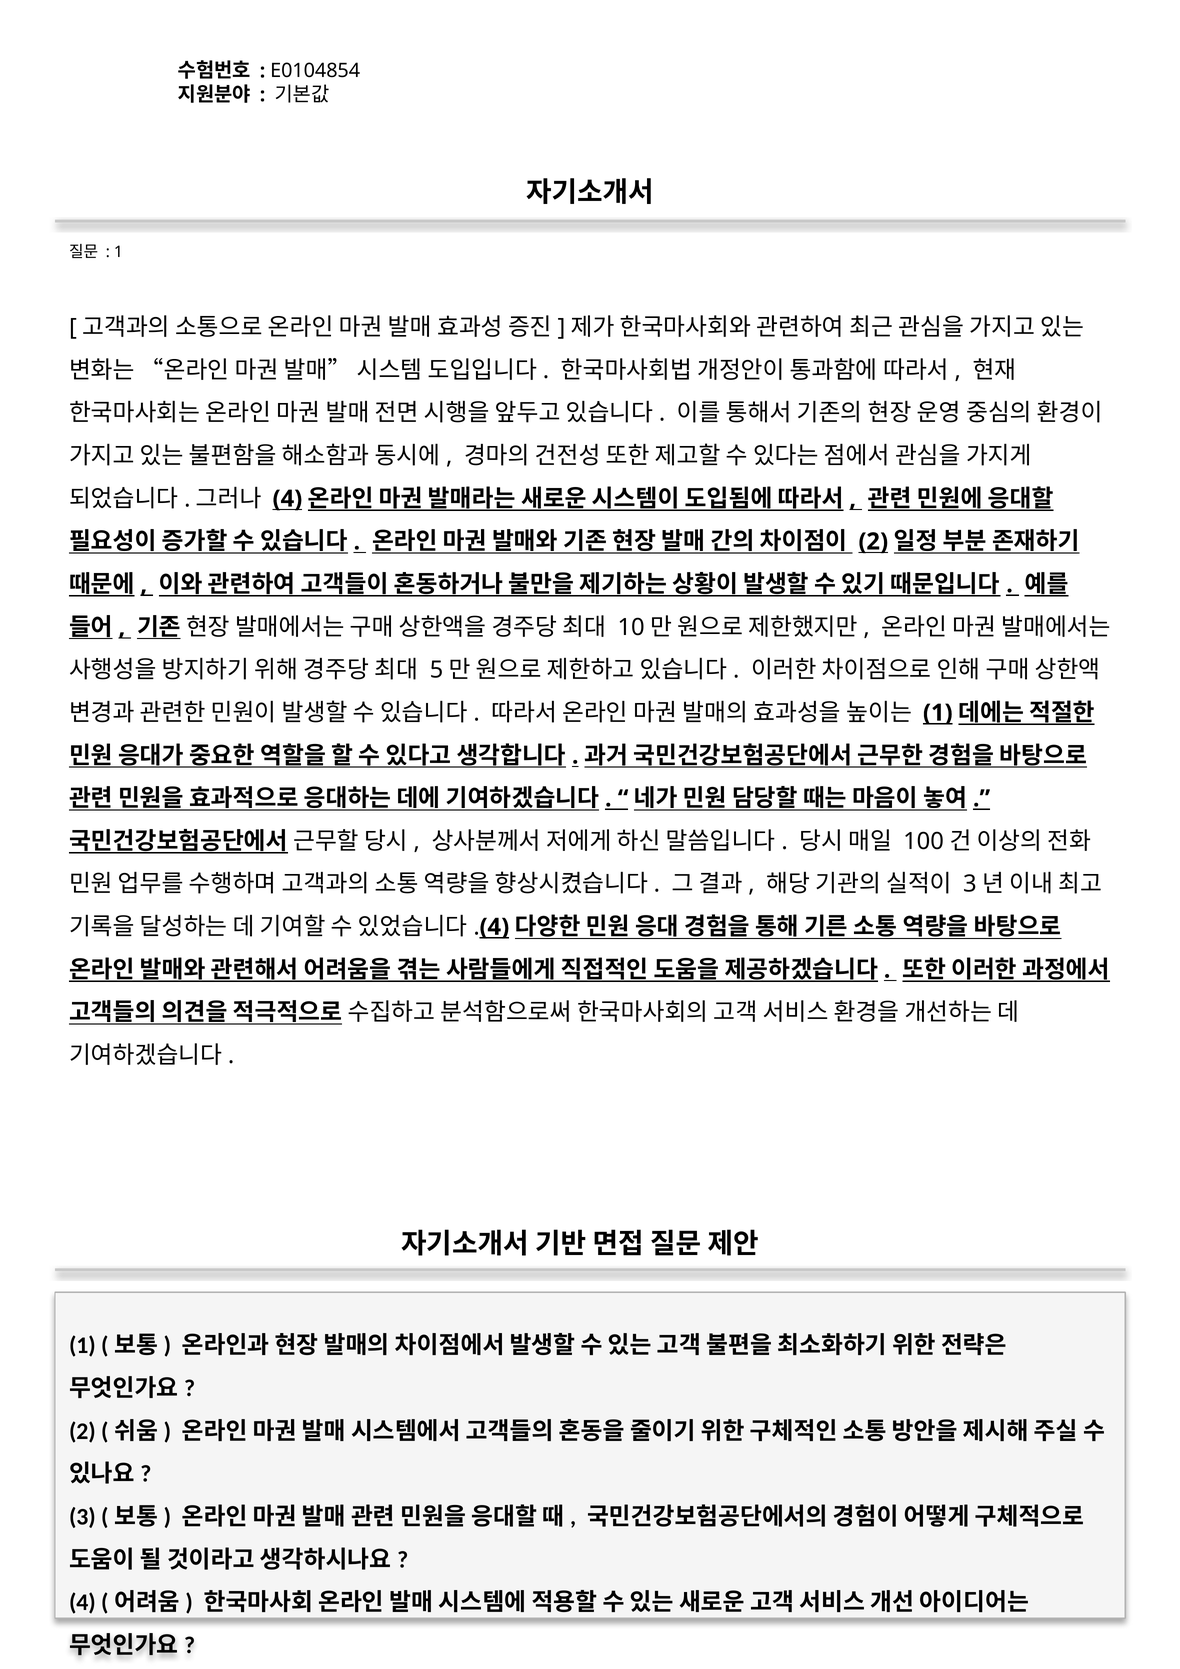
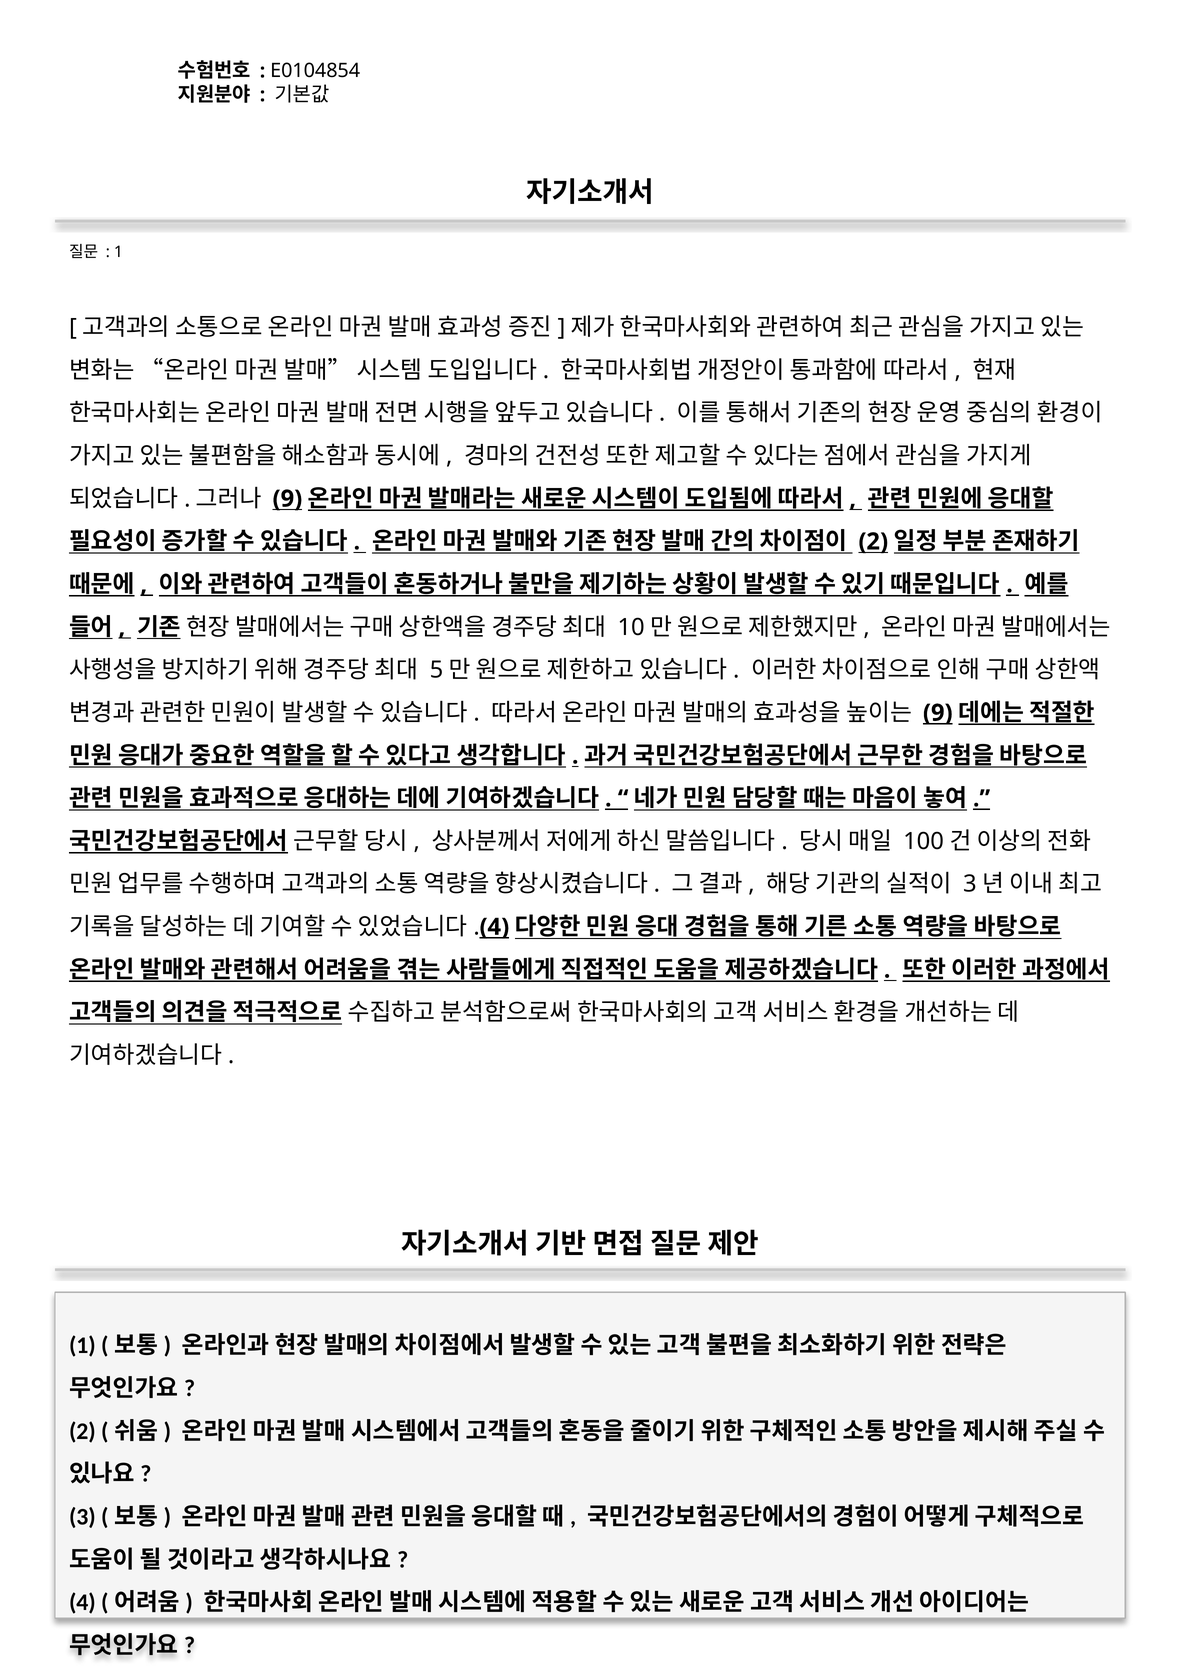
4: 4 -> 9 (287, 499)
1: 1 -> 9 (938, 713)
